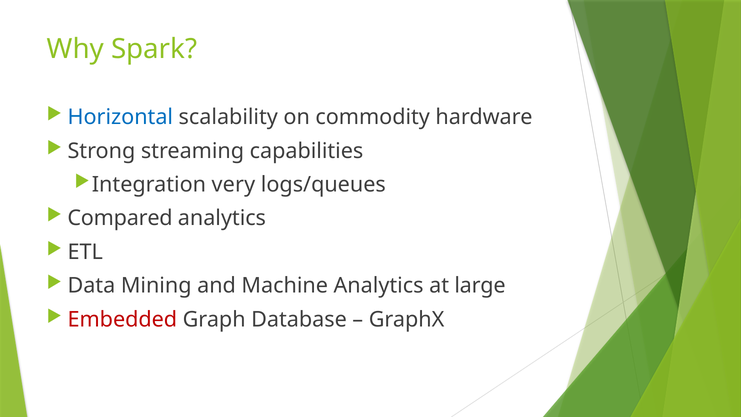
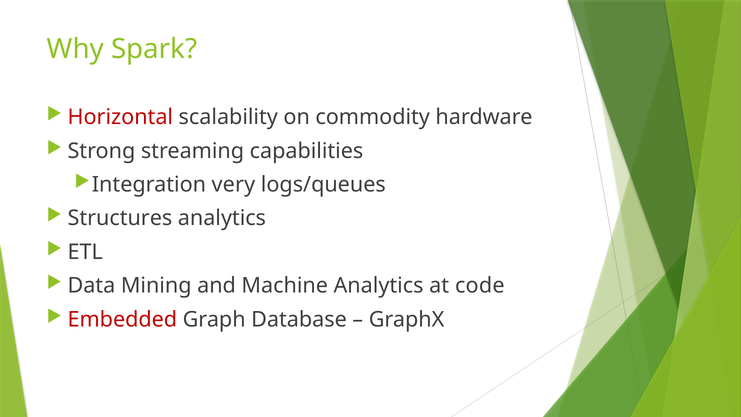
Horizontal colour: blue -> red (120, 117)
Compared: Compared -> Structures (120, 218)
large: large -> code (480, 286)
